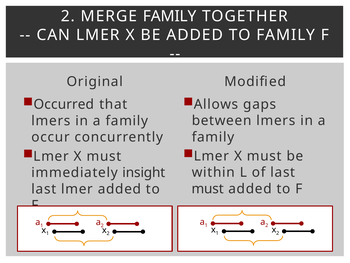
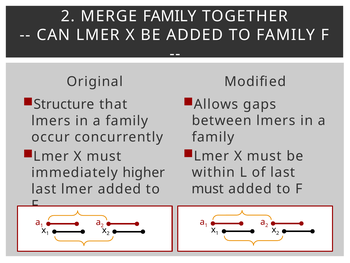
Occurred: Occurred -> Structure (64, 104)
insight: insight -> higher (144, 172)
